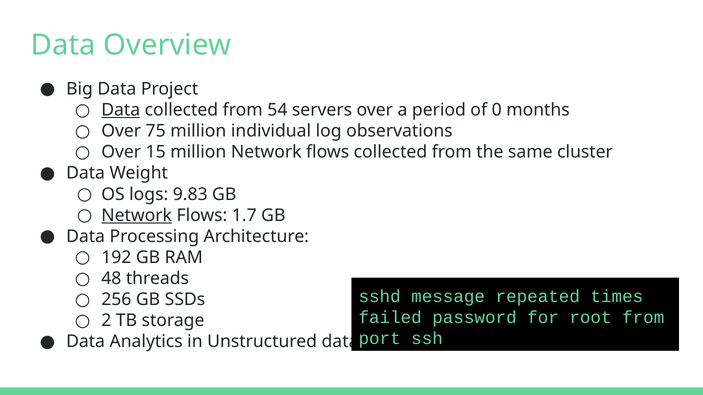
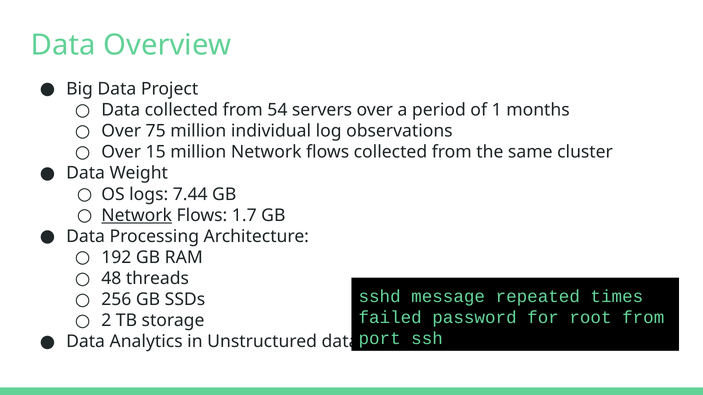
Data underline: present -> none (121, 110)
0: 0 -> 1 (497, 110)
9.83: 9.83 -> 7.44 (190, 194)
